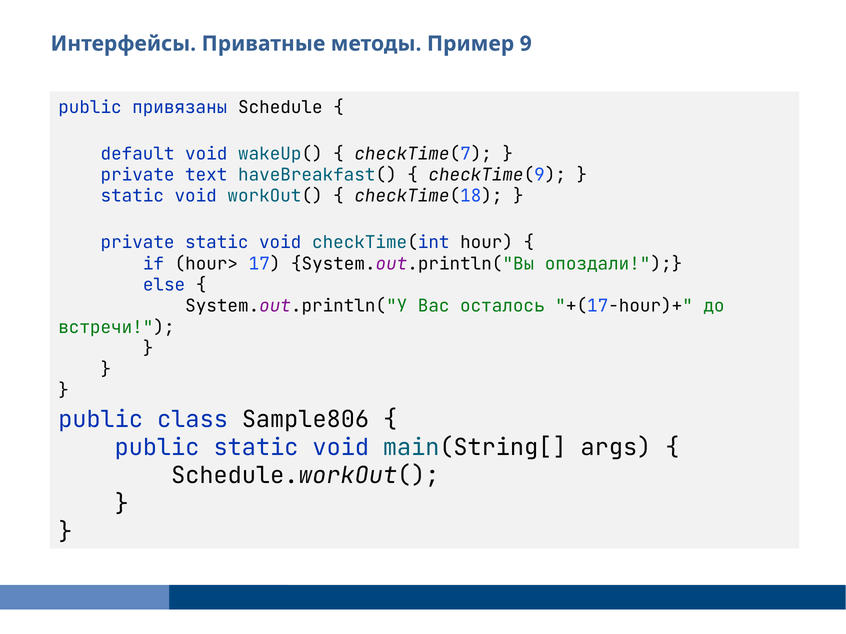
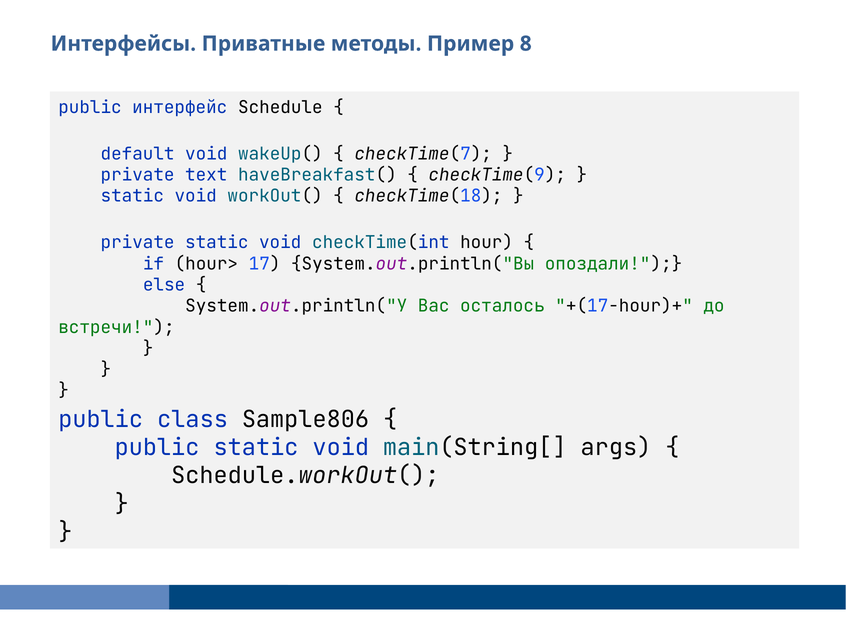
9: 9 -> 8 (526, 44)
привязаны: привязаны -> интерфейс (180, 107)
